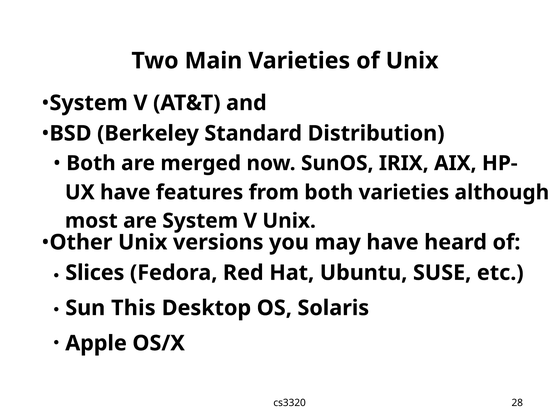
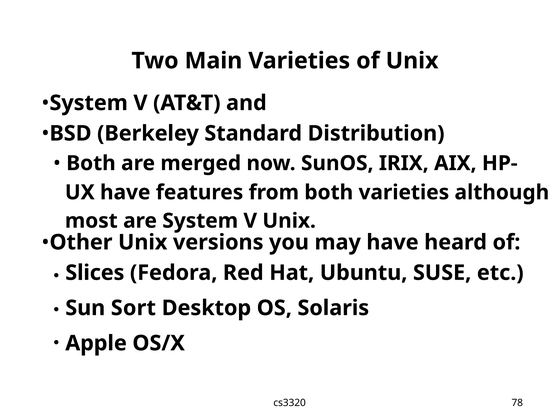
This: This -> Sort (133, 308)
28: 28 -> 78 (517, 403)
